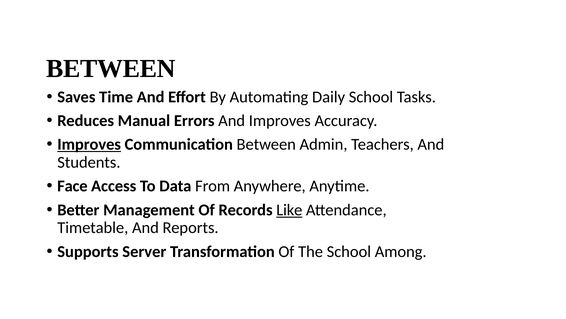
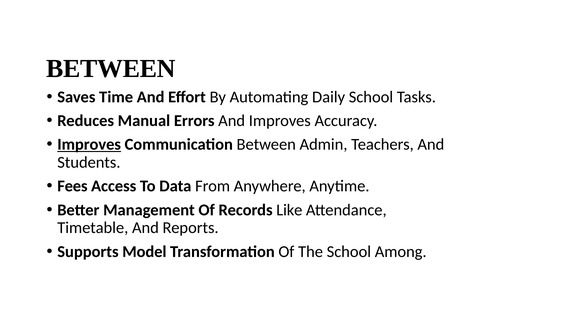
Face: Face -> Fees (72, 186)
Like underline: present -> none (289, 210)
Server: Server -> Model (144, 251)
